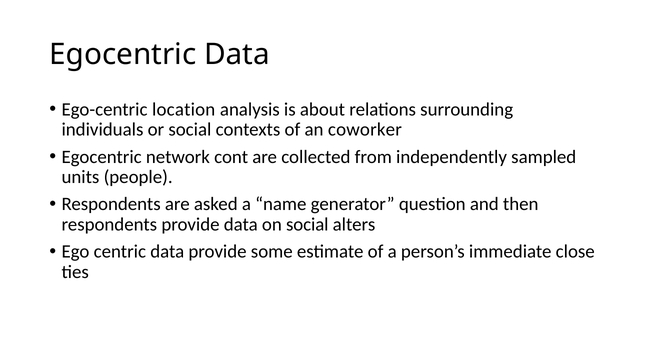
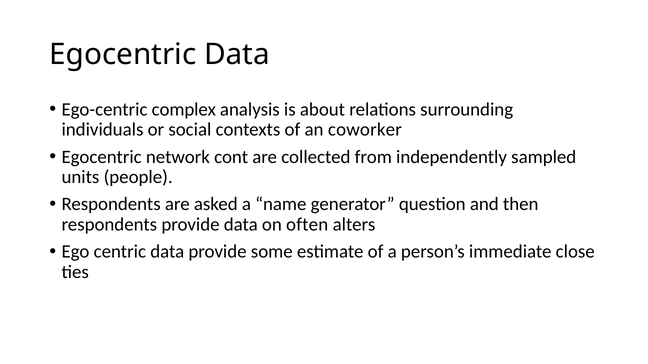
location: location -> complex (184, 110)
on social: social -> often (307, 225)
